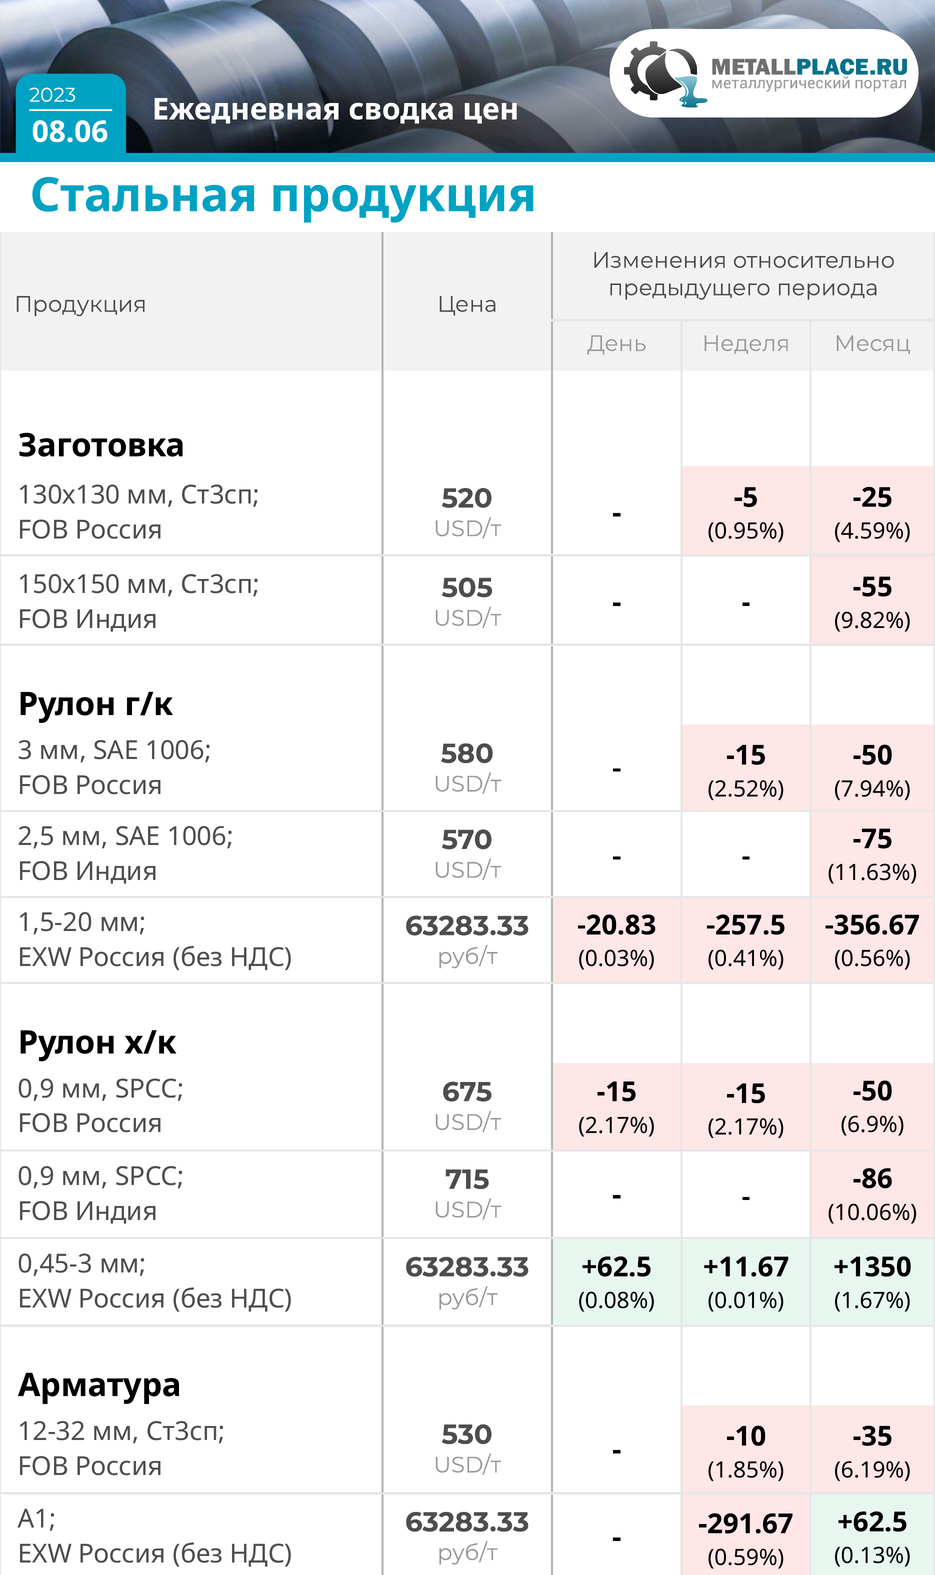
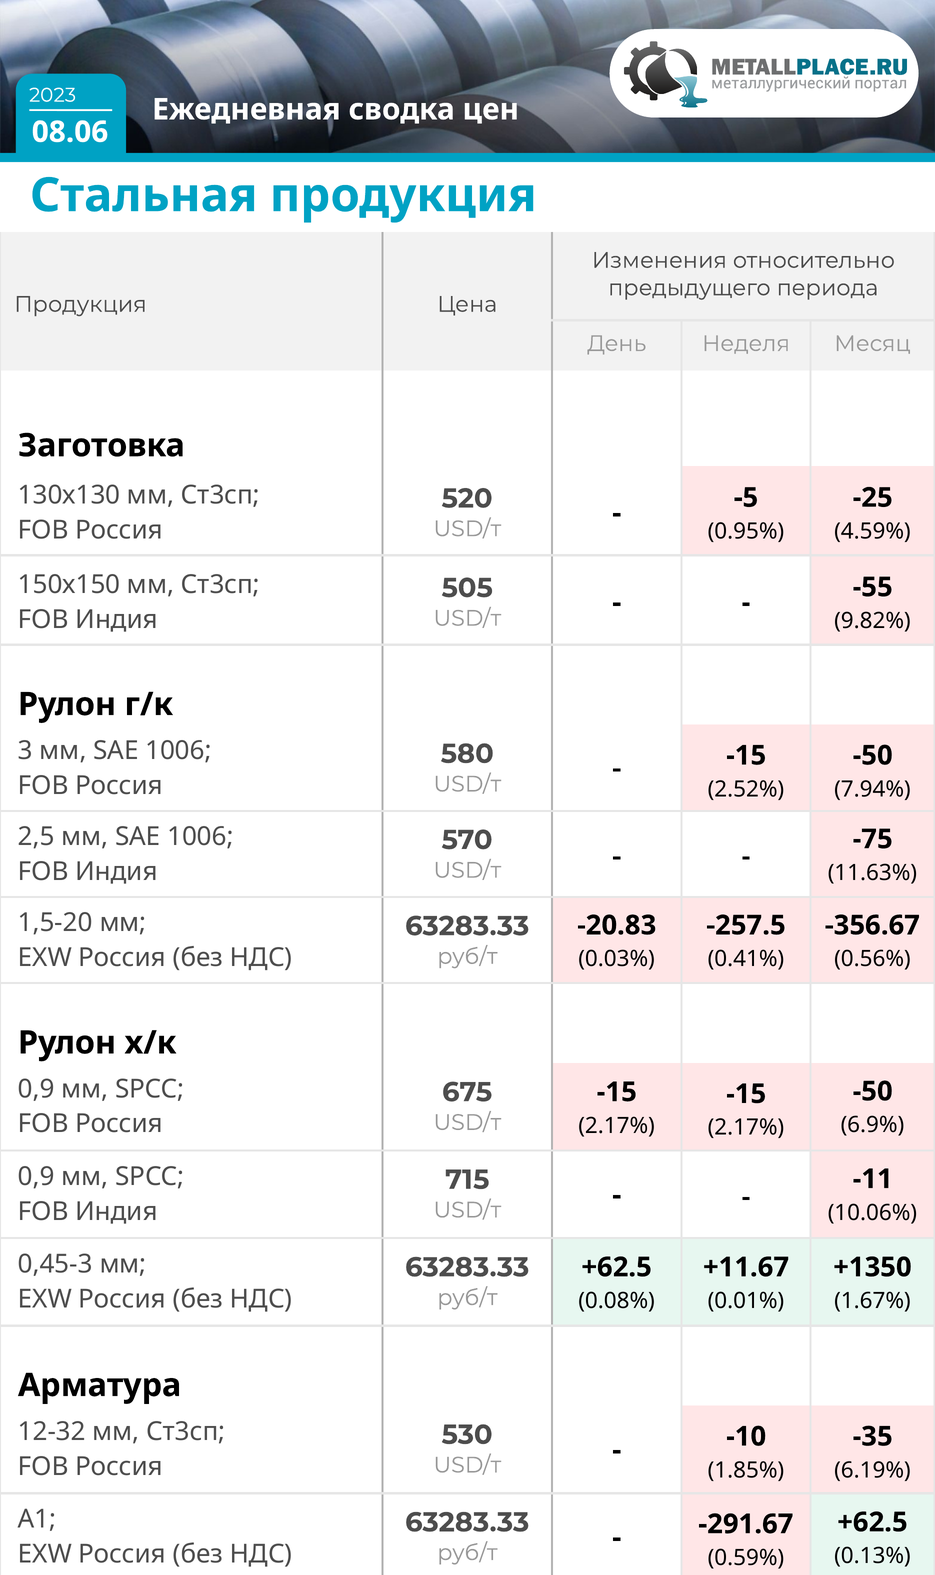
-86: -86 -> -11 (873, 1179)
